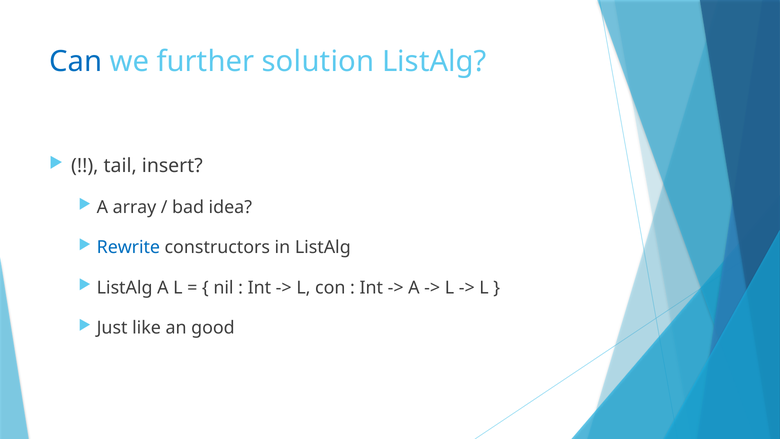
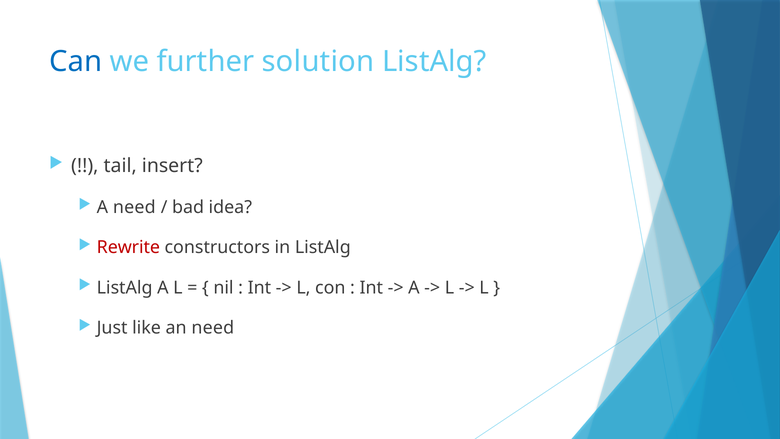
A array: array -> need (134, 207)
Rewrite colour: blue -> red (128, 247)
an good: good -> need (213, 328)
